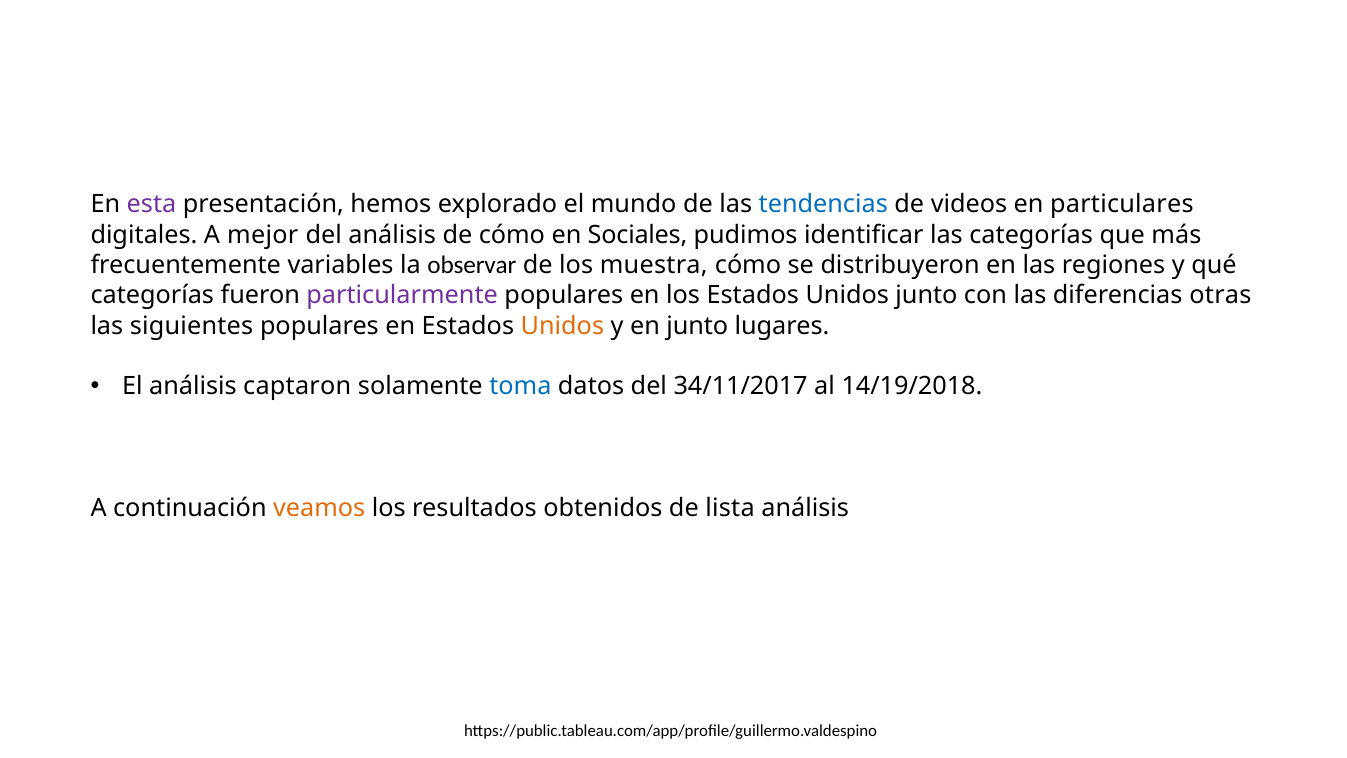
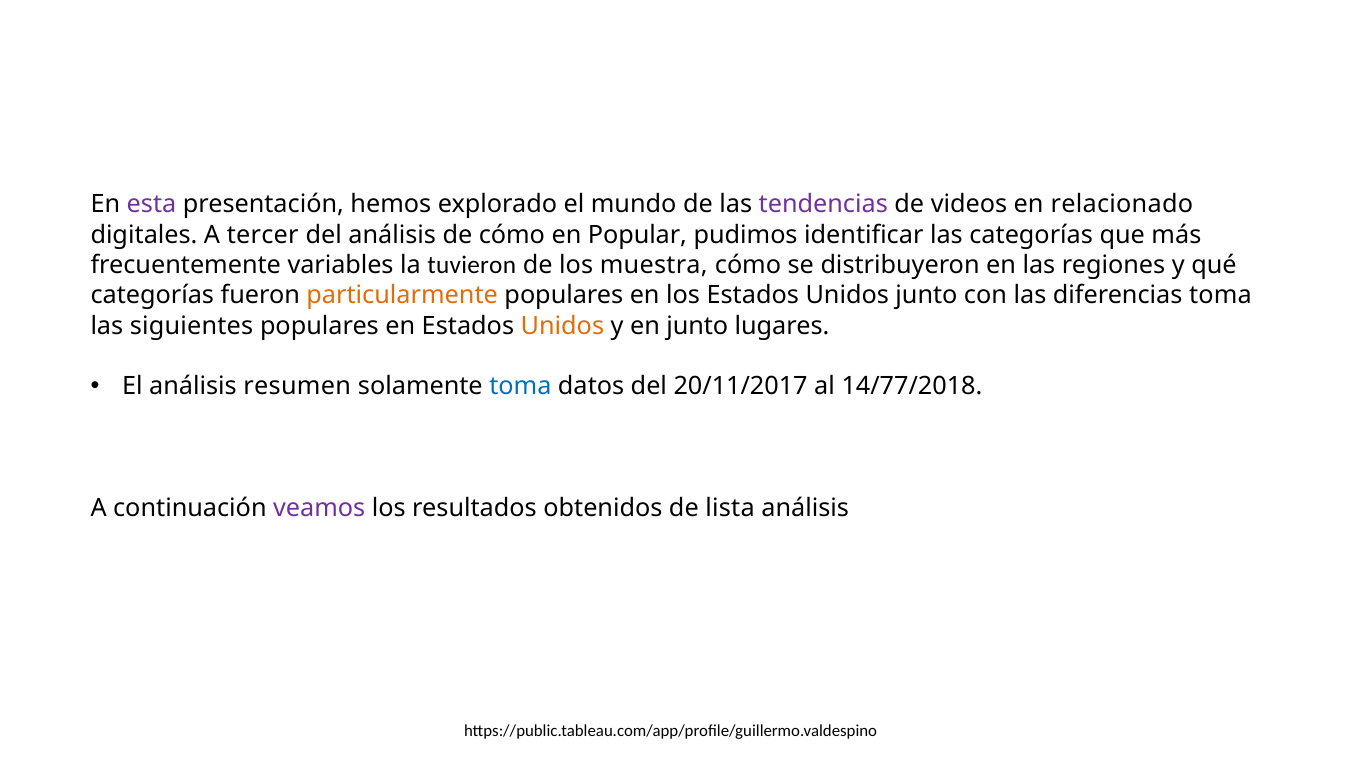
tendencias colour: blue -> purple (823, 204)
particulares: particulares -> relacionado (1122, 204)
mejor: mejor -> tercer (263, 235)
Sociales: Sociales -> Popular (637, 235)
observar: observar -> tuvieron (472, 265)
particularmente colour: purple -> orange (402, 295)
diferencias otras: otras -> toma (1220, 295)
captaron: captaron -> resumen (297, 386)
34/11/2017: 34/11/2017 -> 20/11/2017 (741, 386)
14/19/2018: 14/19/2018 -> 14/77/2018 (912, 386)
veamos colour: orange -> purple (319, 507)
